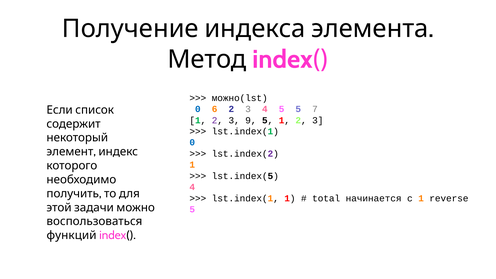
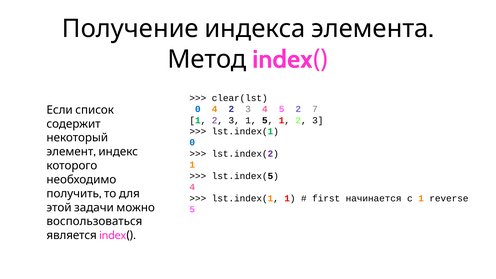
можно(lst: можно(lst -> clear(lst (240, 98)
0 6: 6 -> 4 (215, 109)
5 5: 5 -> 2 (298, 109)
3 9: 9 -> 1 (251, 120)
total: total -> first (326, 198)
функций: функций -> является (72, 235)
